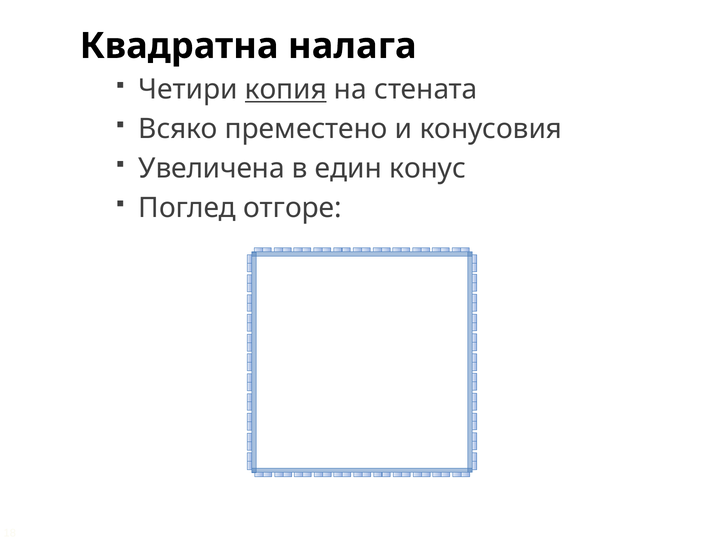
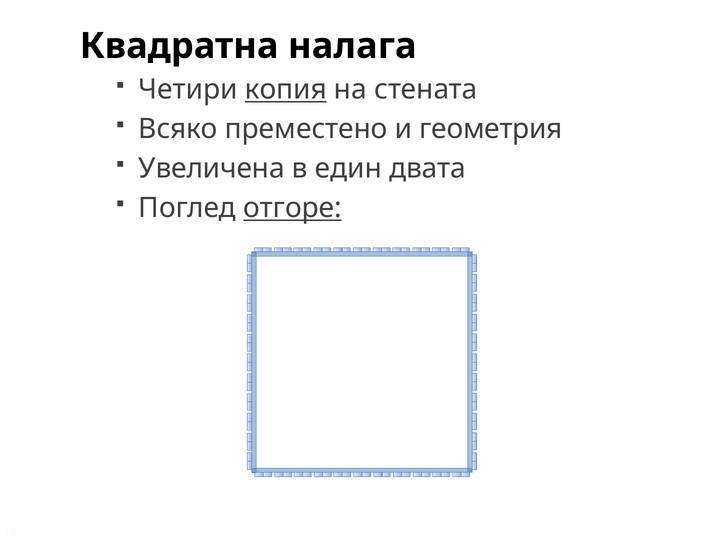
конусовия: конусовия -> геометрия (491, 129)
конус: конус -> двата (428, 169)
отгоре underline: none -> present (292, 208)
